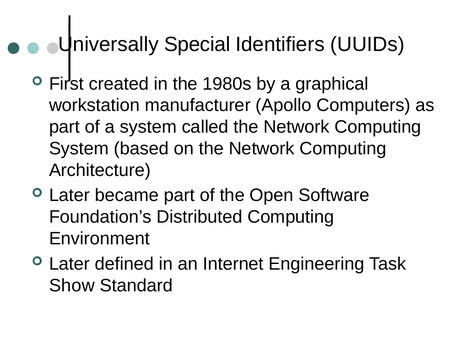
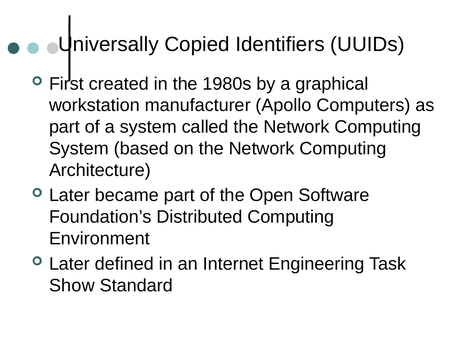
Special: Special -> Copied (197, 44)
